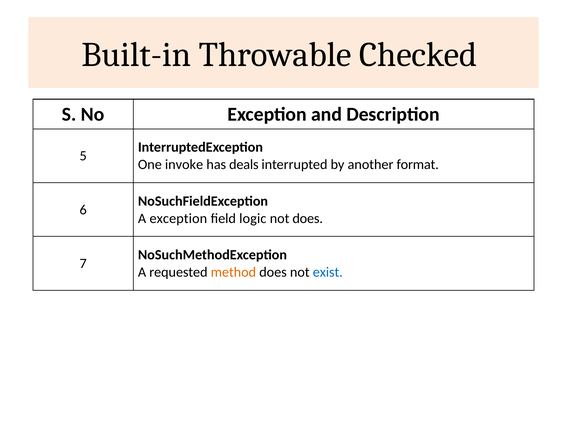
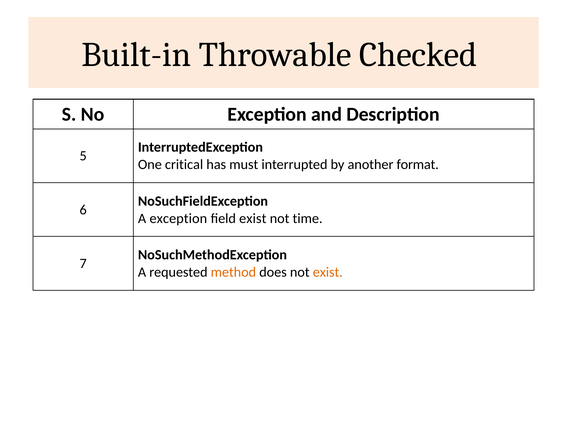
invoke: invoke -> critical (184, 165)
deals: deals -> must (244, 165)
field logic: logic -> exist (253, 218)
not does: does -> time (308, 218)
exist colour: blue -> orange (328, 272)
